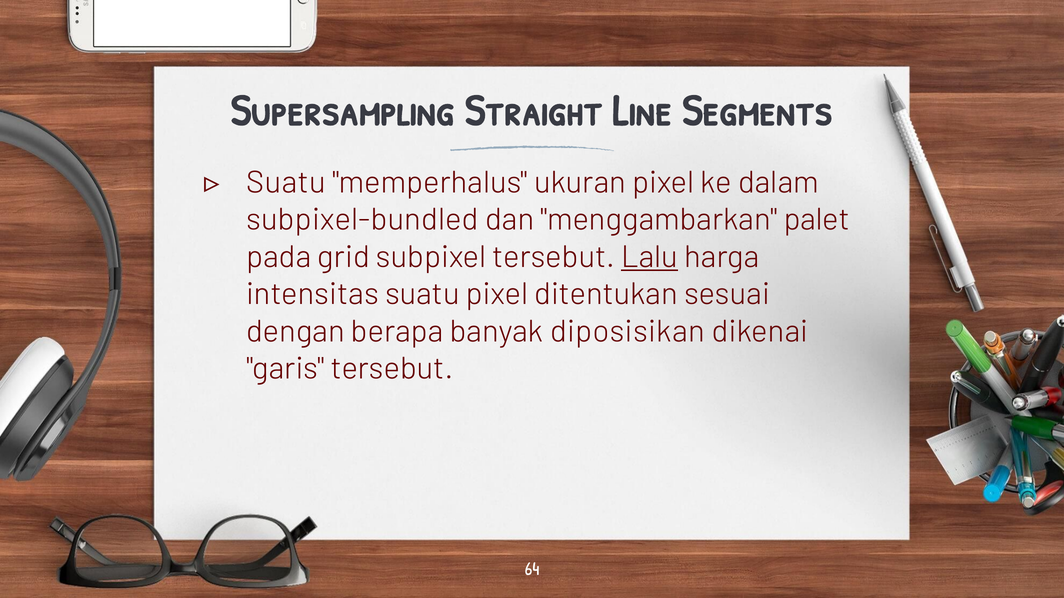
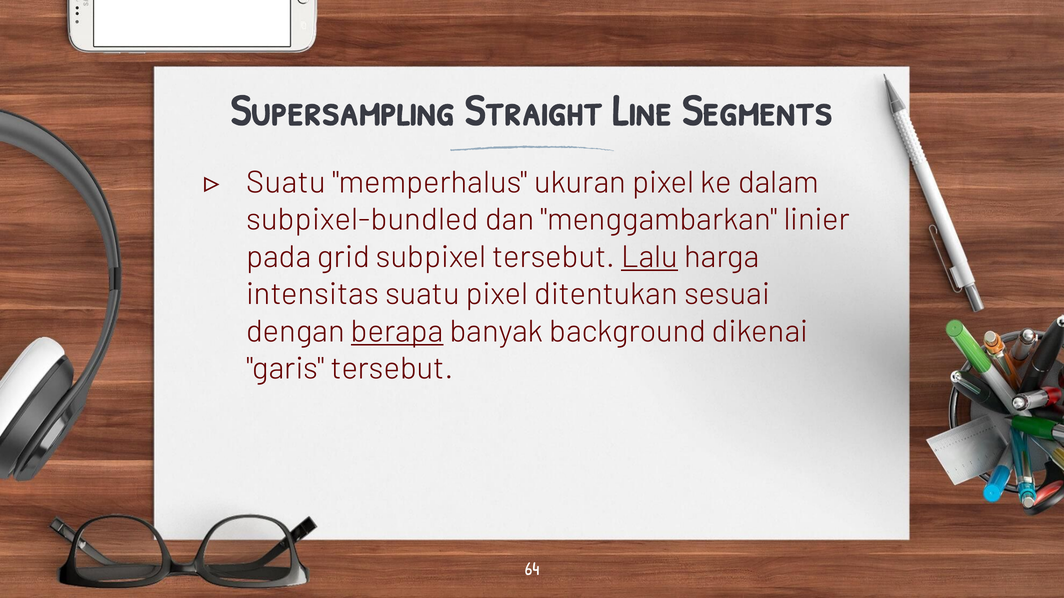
palet: palet -> linier (817, 220)
berapa underline: none -> present (397, 332)
diposisikan: diposisikan -> background (628, 332)
